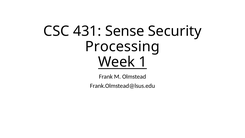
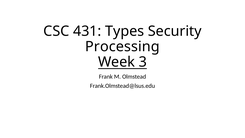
Sense: Sense -> Types (125, 31)
1: 1 -> 3 (143, 62)
